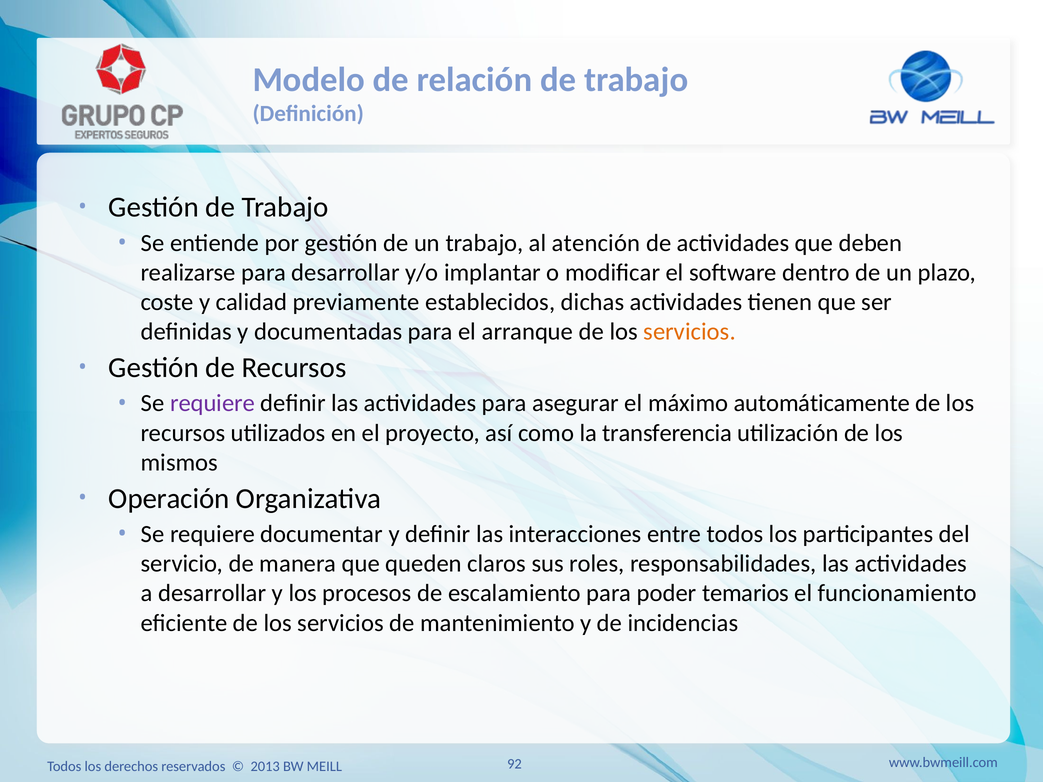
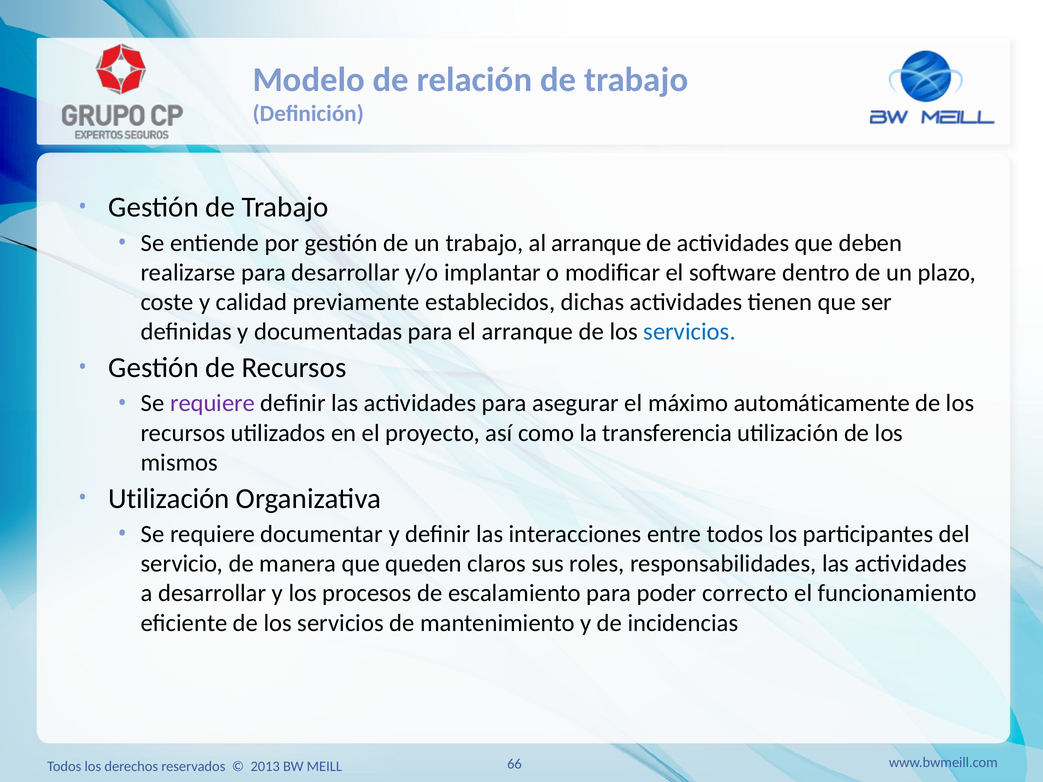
al atención: atención -> arranque (596, 243)
servicios colour: orange -> blue (690, 332)
Operación: Operación -> Utilización (169, 499)
temarios: temarios -> correcto (745, 594)
92: 92 -> 66 (514, 764)
